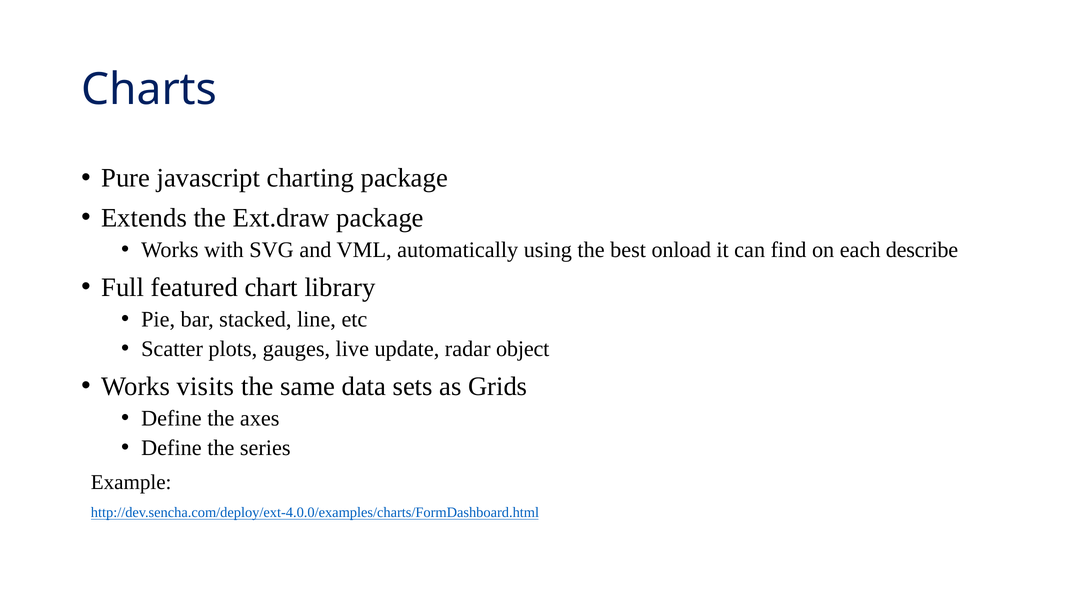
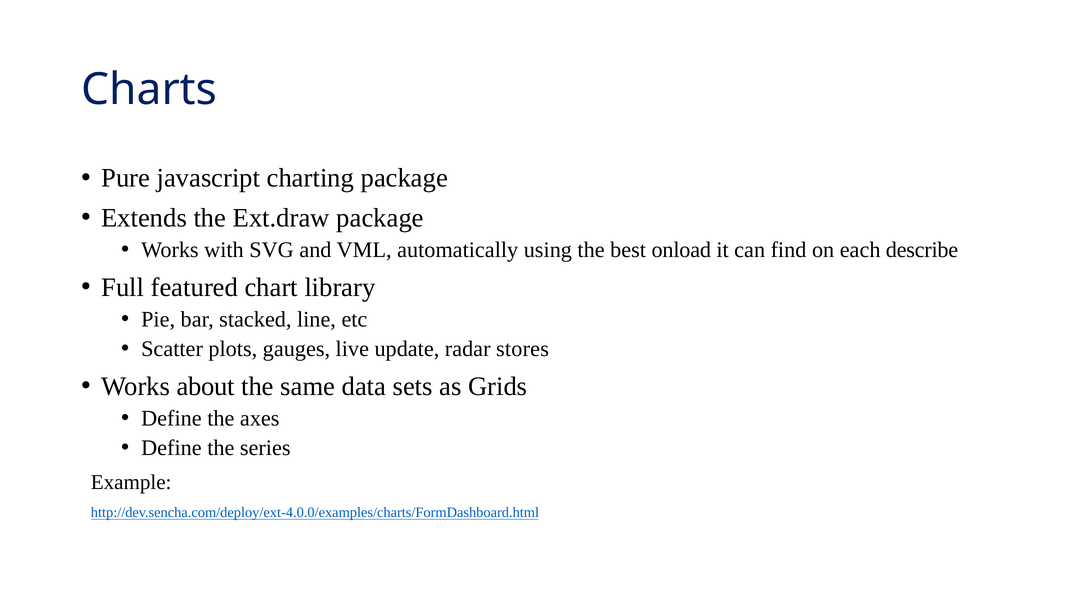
object: object -> stores (523, 349)
visits: visits -> about (206, 386)
